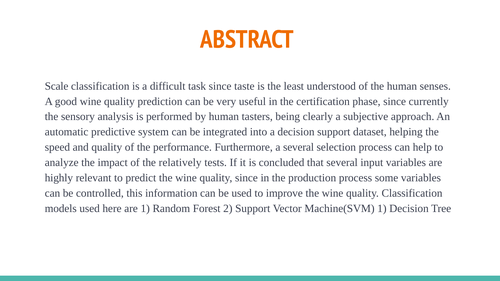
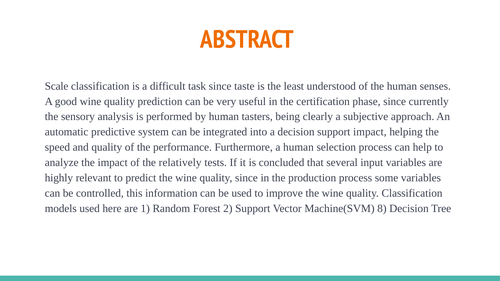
support dataset: dataset -> impact (370, 132)
a several: several -> human (298, 147)
Machine(SVM 1: 1 -> 8 (382, 209)
